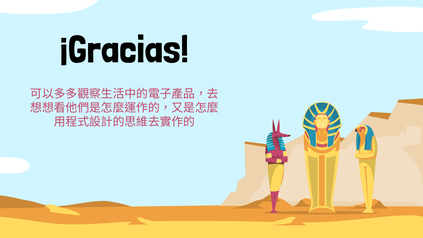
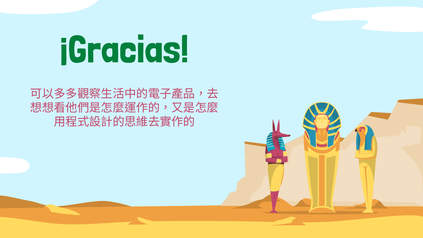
¡Gracias colour: black -> green (124, 50)
